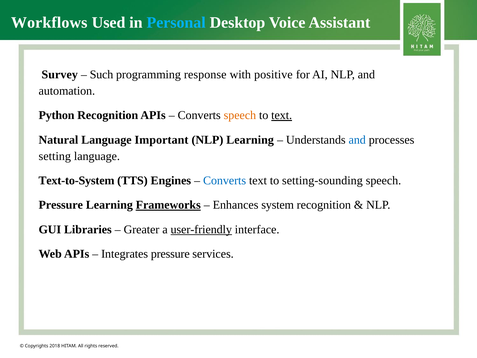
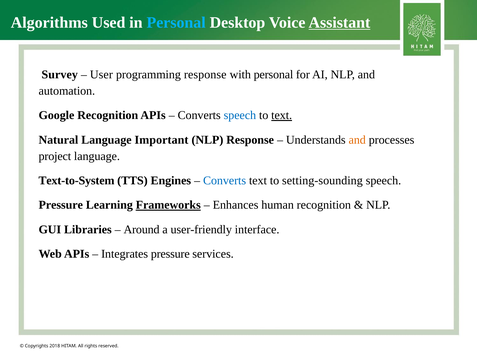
Workflows: Workflows -> Algorithms (49, 22)
Assistant underline: none -> present (339, 22)
Such: Such -> User (101, 74)
with positive: positive -> personal (273, 74)
Python: Python -> Google (56, 115)
speech colour: orange -> blue (240, 115)
NLP Learning: Learning -> Response (250, 140)
and colour: blue -> orange (357, 140)
setting: setting -> project (55, 156)
system: system -> human (278, 205)
Greater: Greater -> Around (142, 229)
user-friendly underline: present -> none (201, 229)
